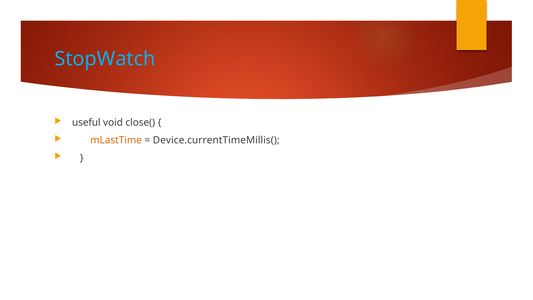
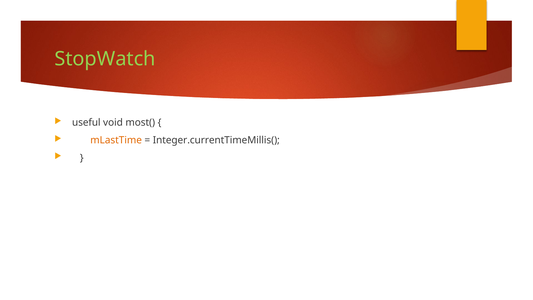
StopWatch colour: light blue -> light green (105, 59)
close(: close( -> most( (140, 123)
Device.currentTimeMillis(: Device.currentTimeMillis( -> Integer.currentTimeMillis( (216, 140)
